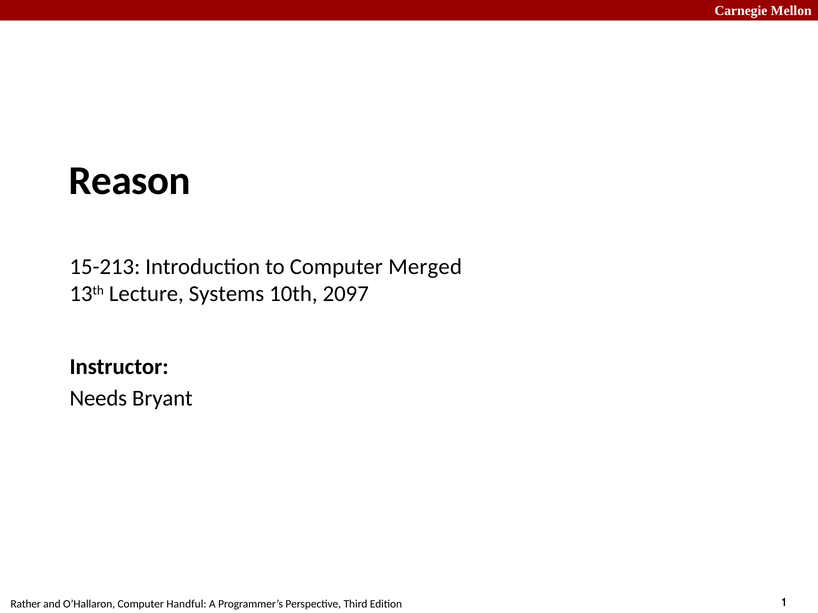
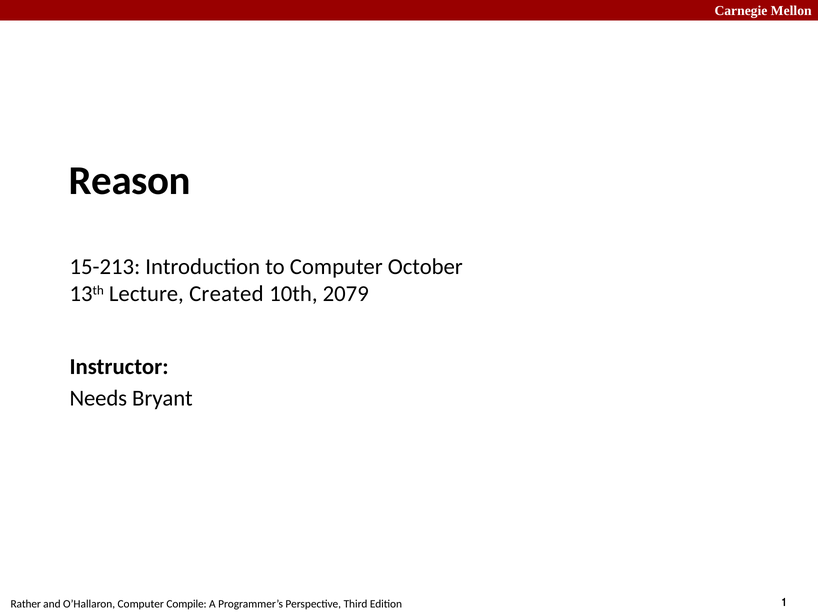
Merged: Merged -> October (425, 267)
Systems: Systems -> Created (226, 294)
2097: 2097 -> 2079 (346, 294)
Handful: Handful -> Compile (187, 605)
